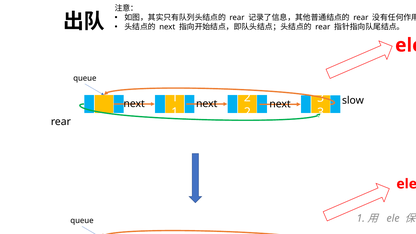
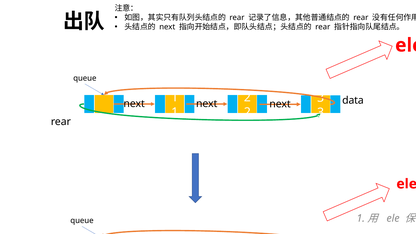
slow: slow -> data (353, 100)
